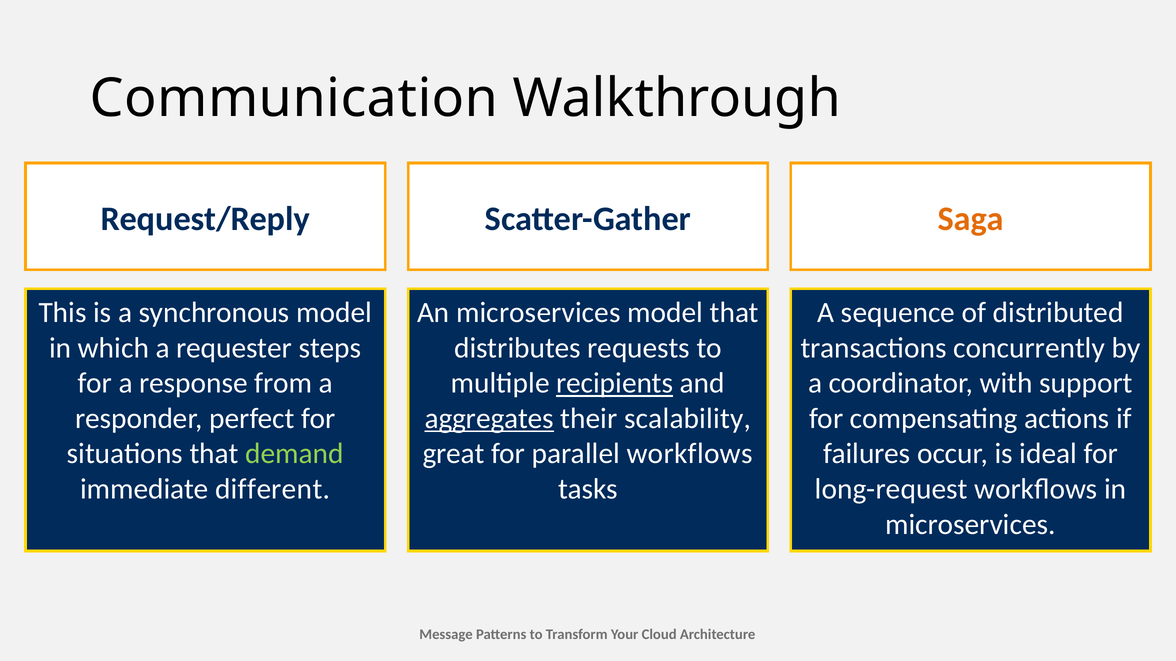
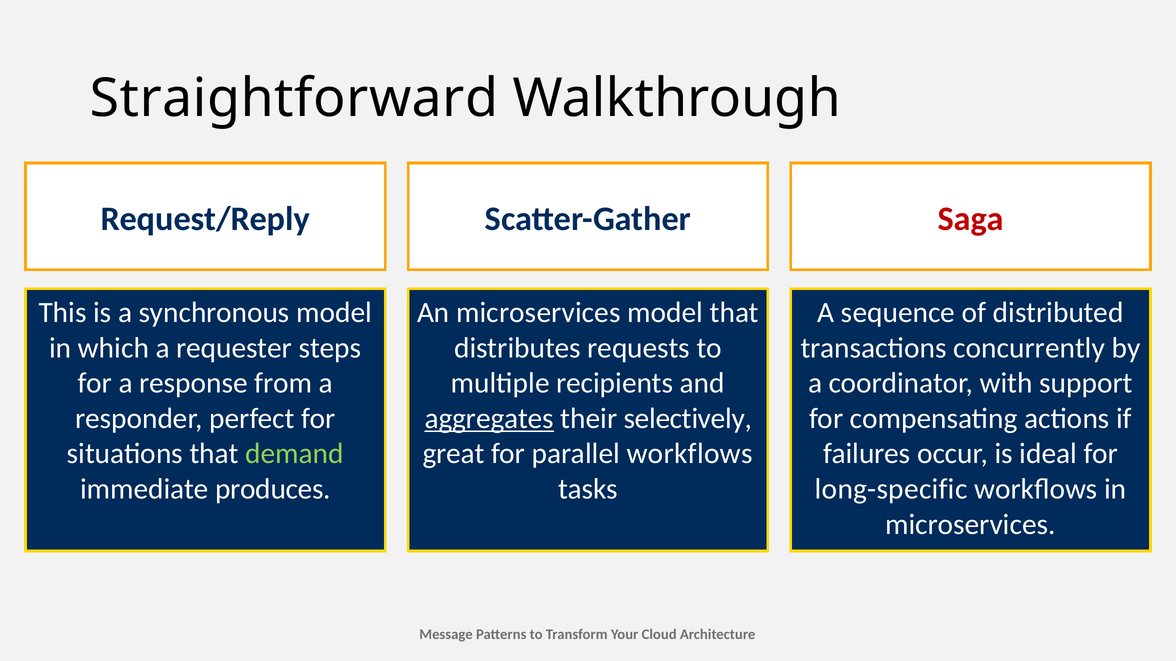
Communication: Communication -> Straightforward (294, 99)
Saga colour: orange -> red (971, 219)
recipients underline: present -> none (615, 384)
scalability: scalability -> selectively (688, 419)
different: different -> produces (273, 489)
long-request: long-request -> long-specific (891, 489)
